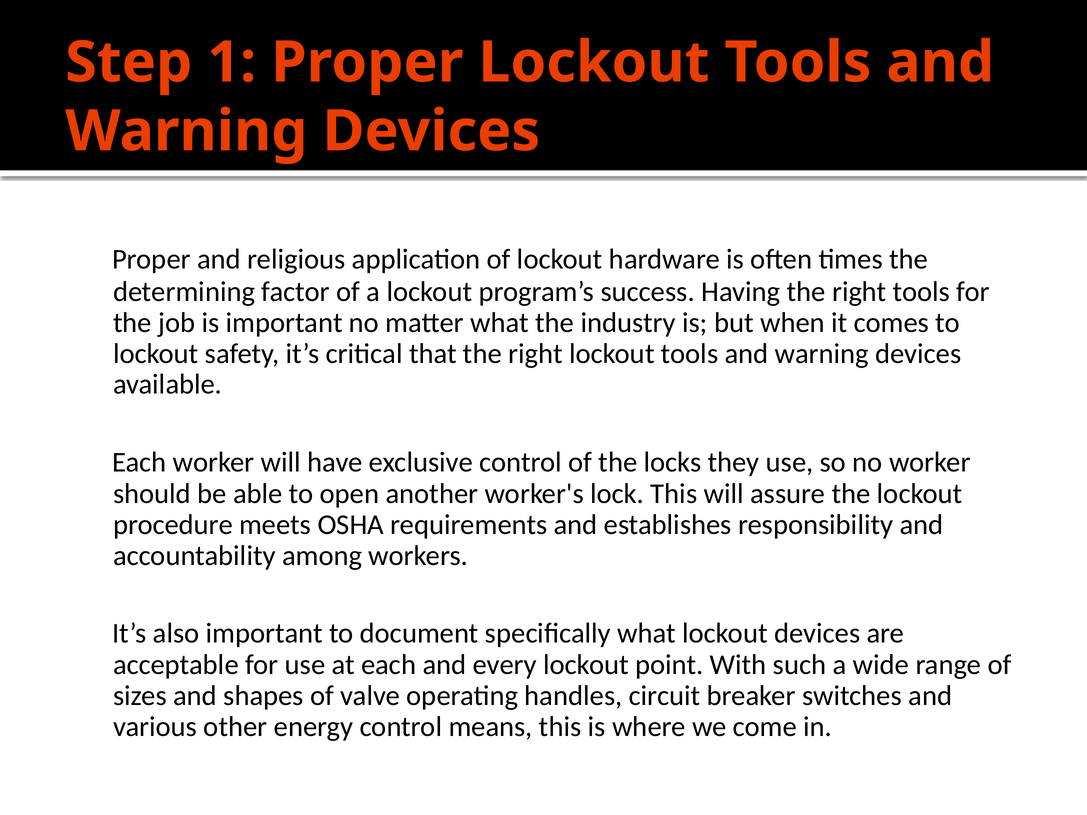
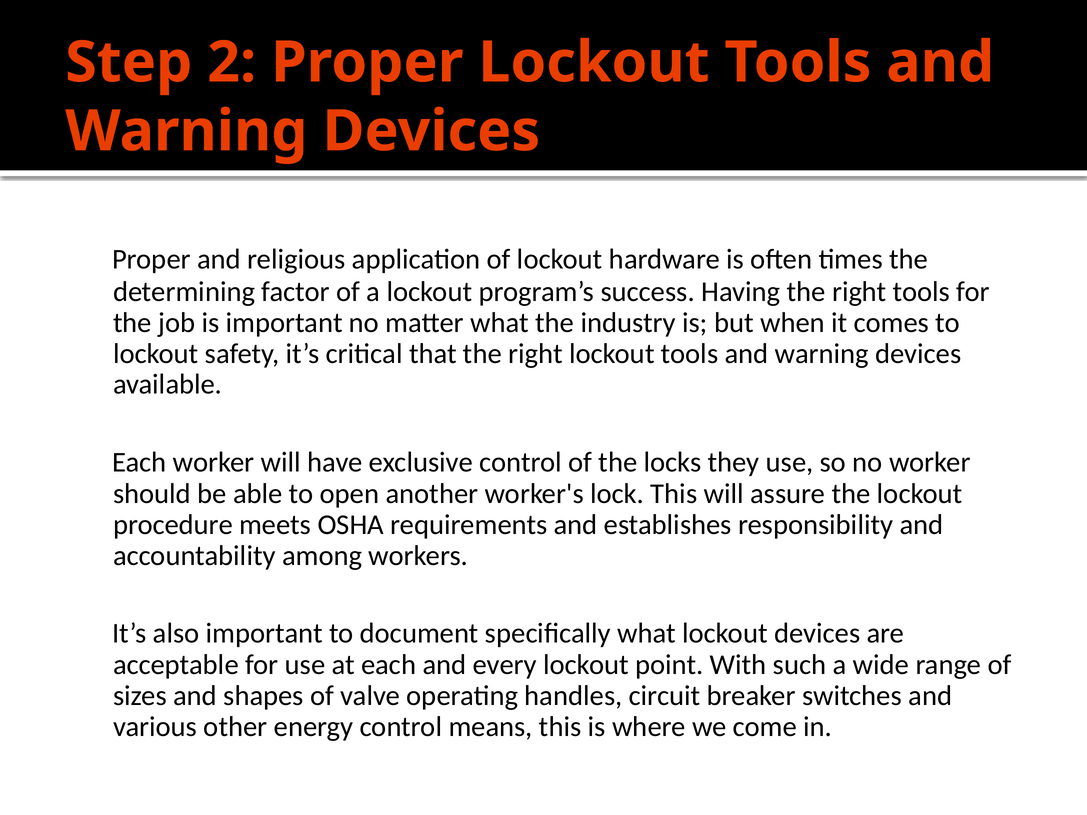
1: 1 -> 2 (232, 63)
